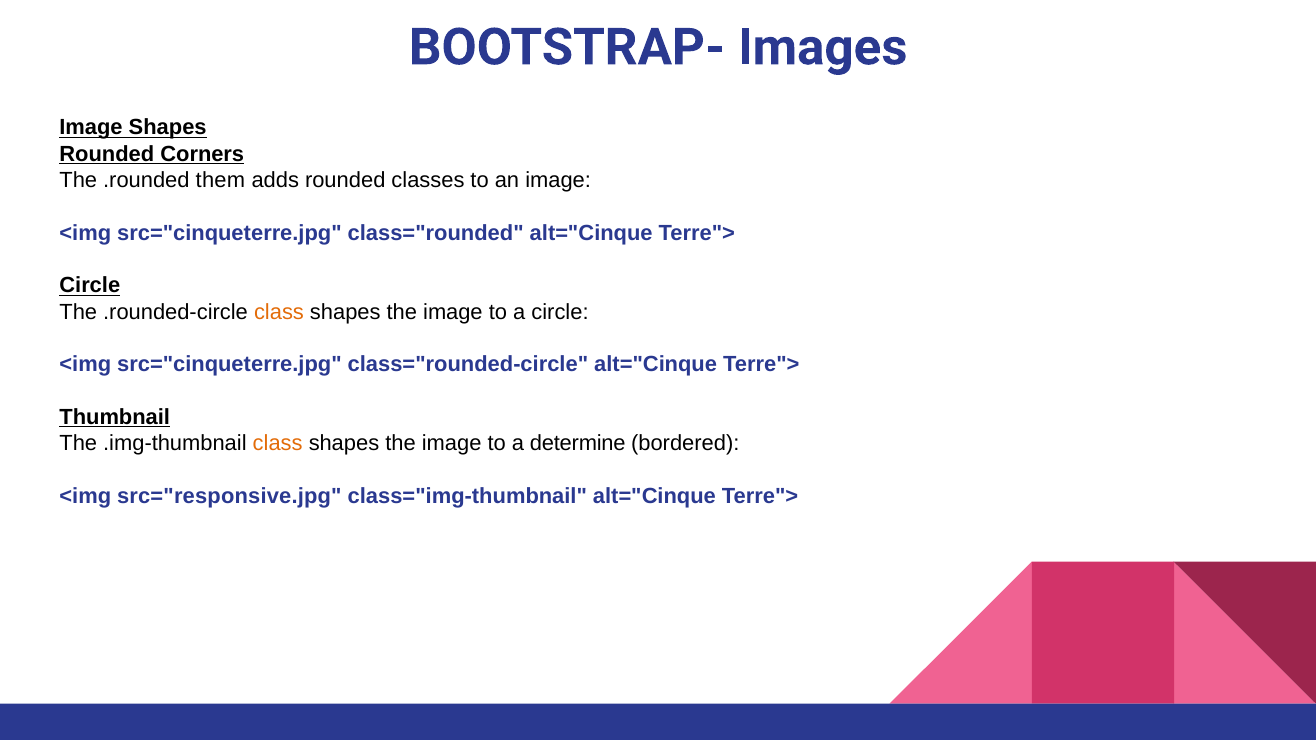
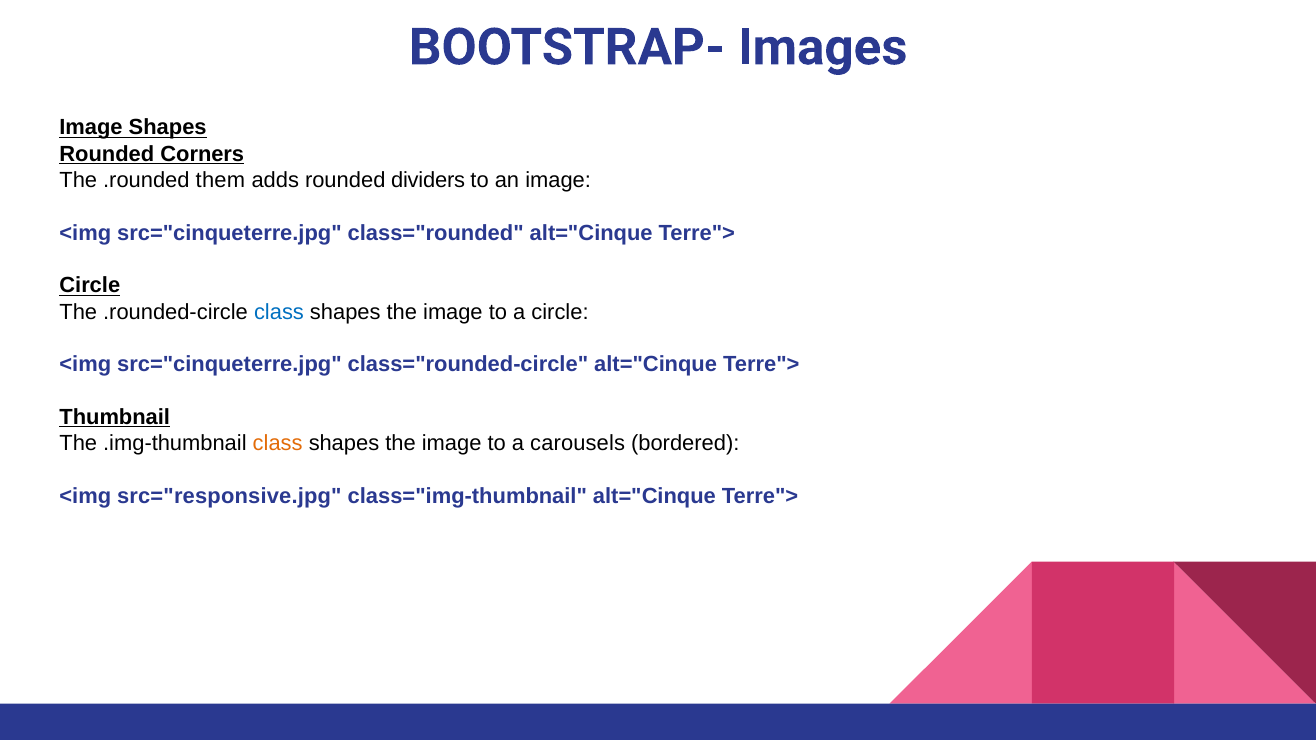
classes: classes -> dividers (428, 180)
class colour: orange -> blue (279, 312)
determine: determine -> carousels (578, 444)
